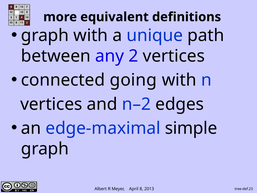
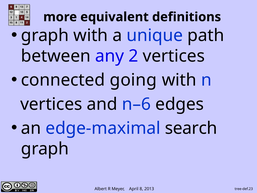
n–2: n–2 -> n–6 (136, 104)
simple: simple -> search (191, 128)
